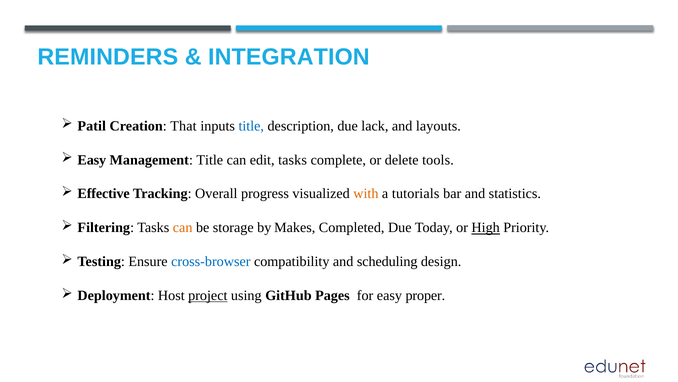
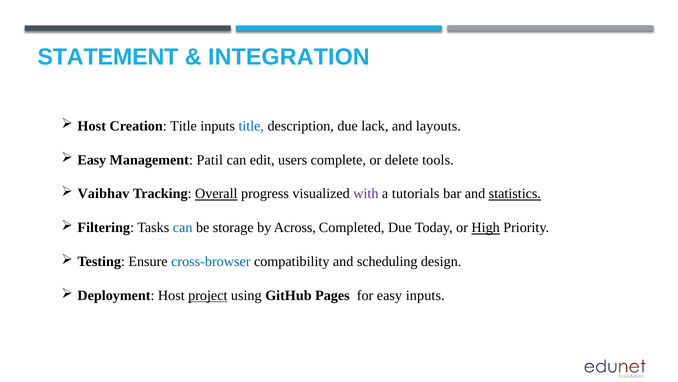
REMINDERS: REMINDERS -> STATEMENT (108, 57)
Patil: Patil -> Host (92, 126)
Creation That: That -> Title (184, 126)
Management Title: Title -> Patil (210, 160)
edit tasks: tasks -> users (293, 160)
Effective: Effective -> Vaibhav (103, 194)
Overall underline: none -> present (216, 194)
with colour: orange -> purple (366, 194)
statistics underline: none -> present (515, 194)
can colour: orange -> blue (183, 227)
Makes: Makes -> Across (295, 227)
easy proper: proper -> inputs (425, 295)
